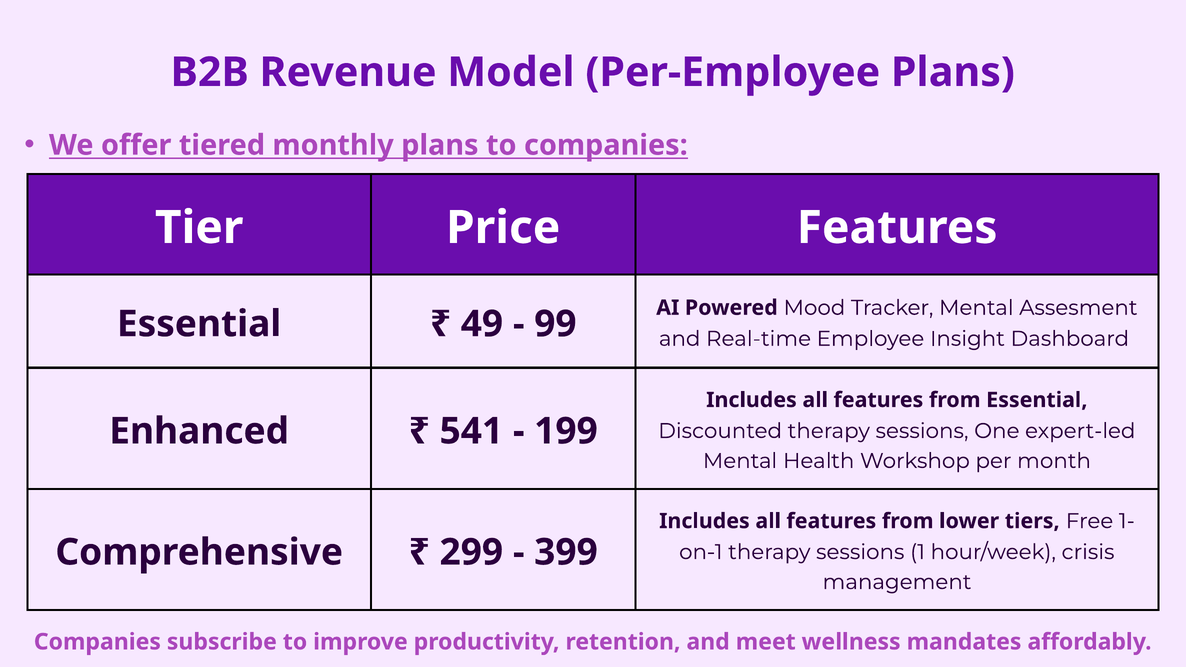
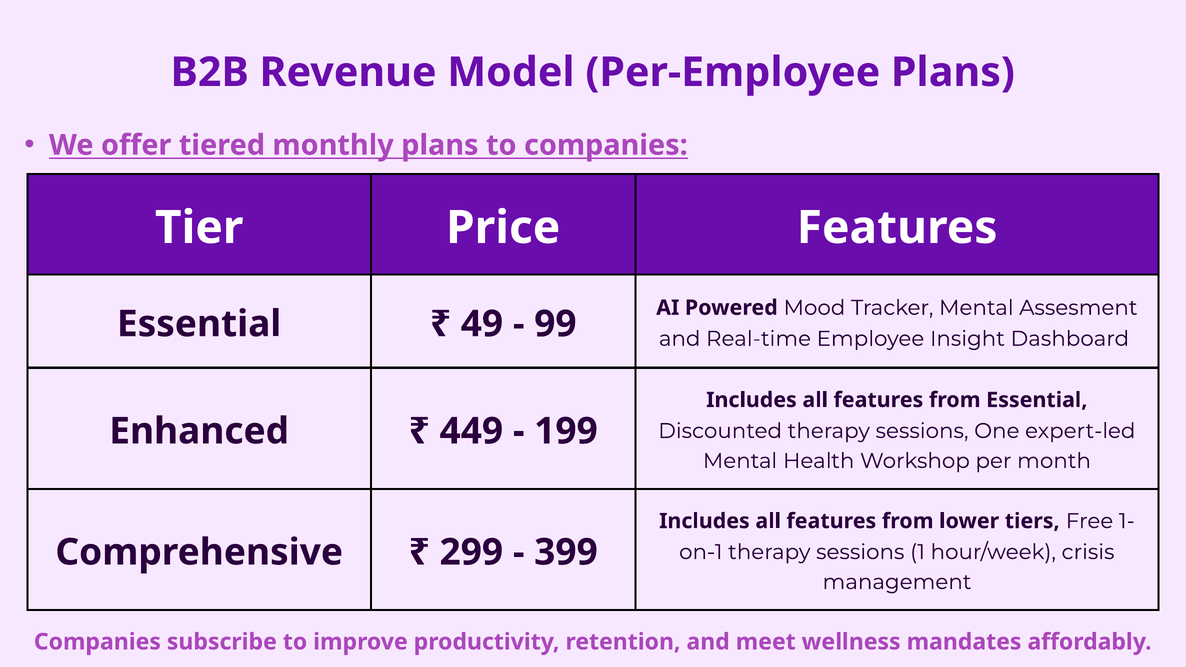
541: 541 -> 449 (471, 431)
